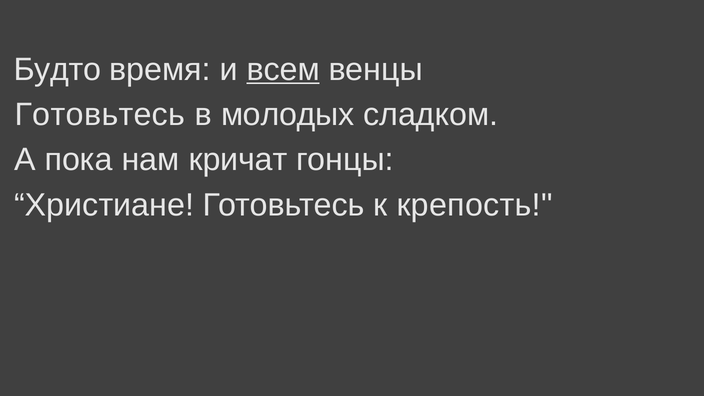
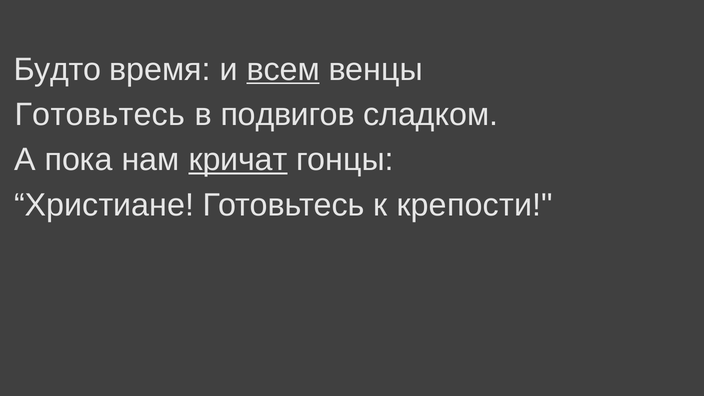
молодых: молодых -> подвигов (288, 115)
кричат underline: none -> present (238, 160)
крепость: крепость -> крепости (475, 205)
